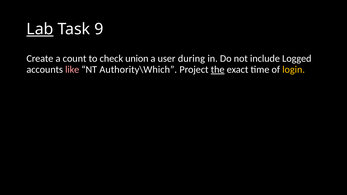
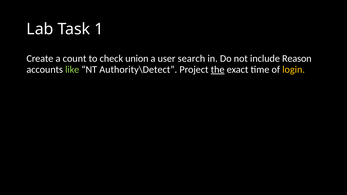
Lab underline: present -> none (40, 29)
9: 9 -> 1 (99, 29)
during: during -> search (191, 59)
Logged: Logged -> Reason (297, 59)
like colour: pink -> light green (72, 70)
Authority\Which: Authority\Which -> Authority\Detect (138, 70)
